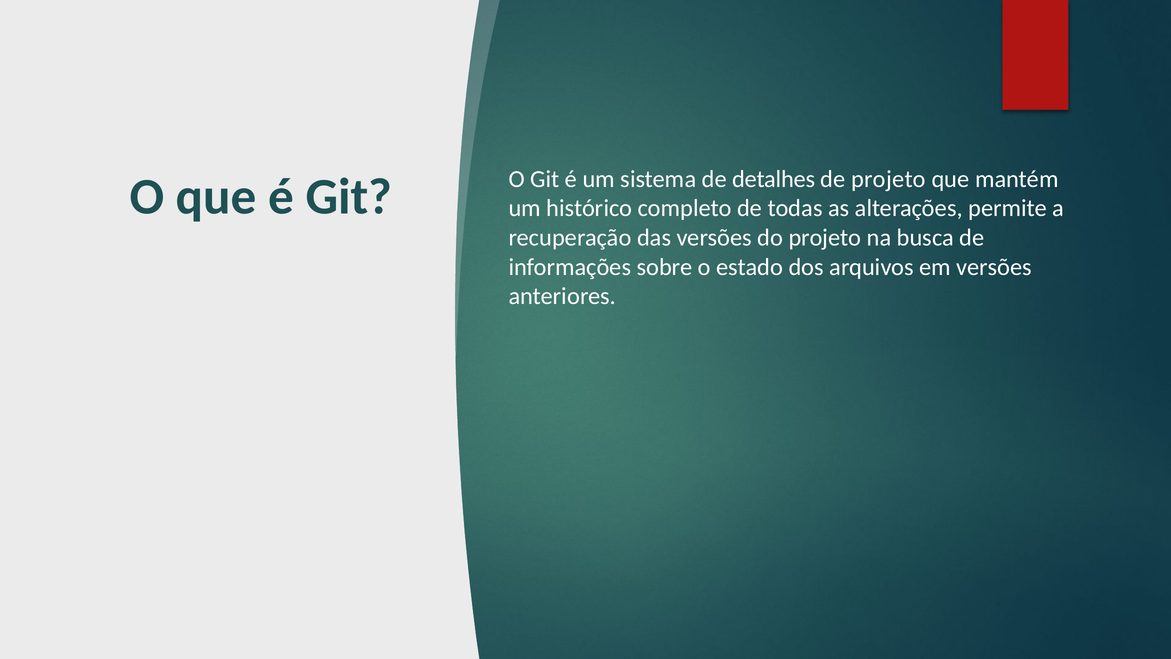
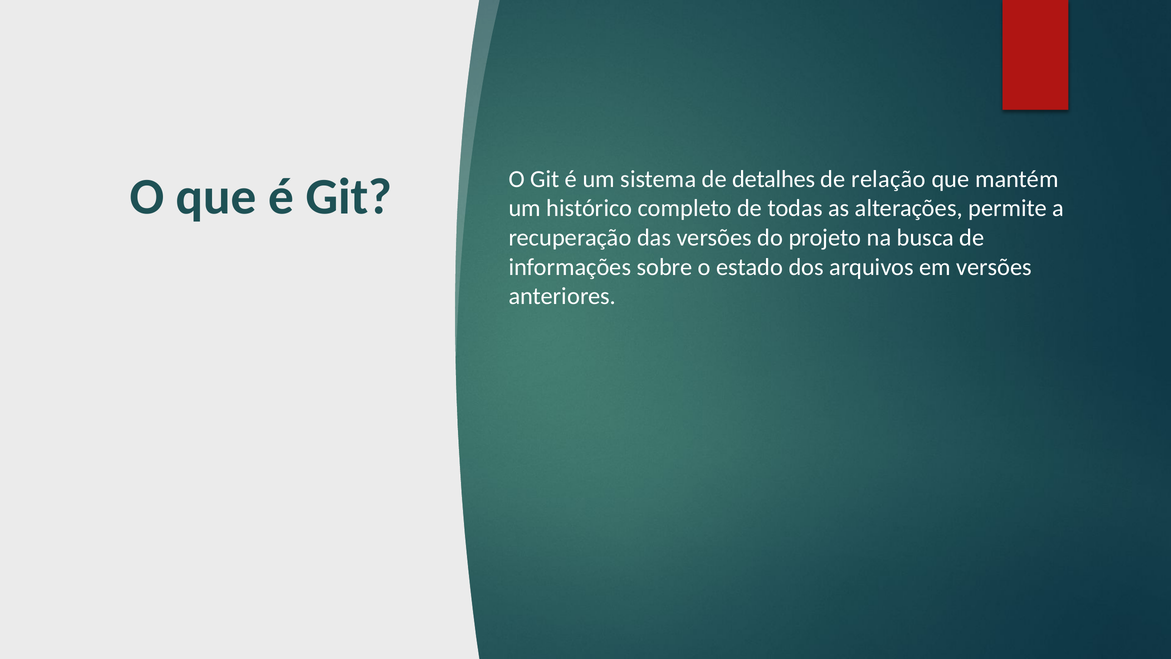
de projeto: projeto -> relação (888, 179)
